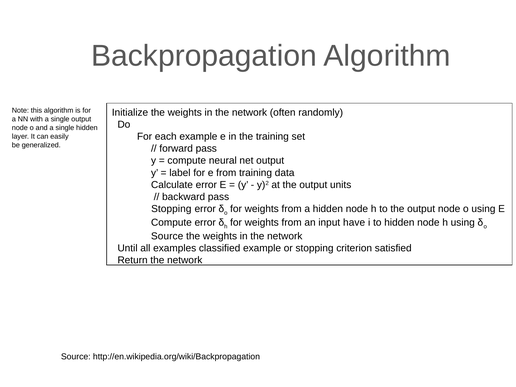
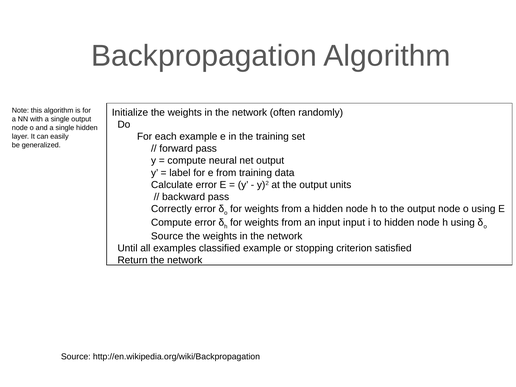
Stopping: Stopping -> Correctly (171, 209)
input have: have -> input (354, 223)
